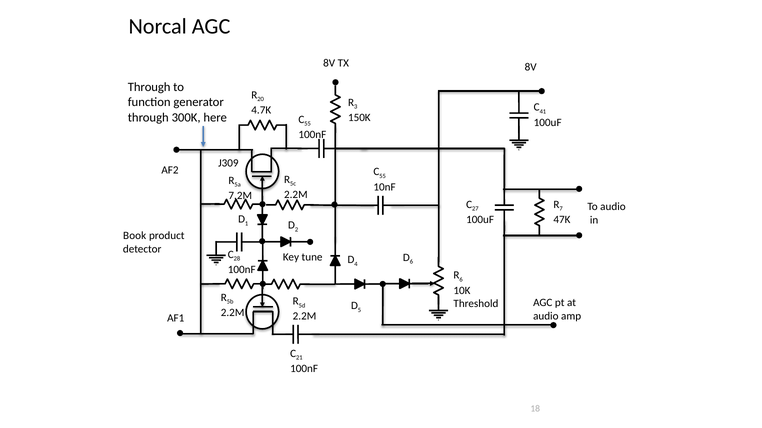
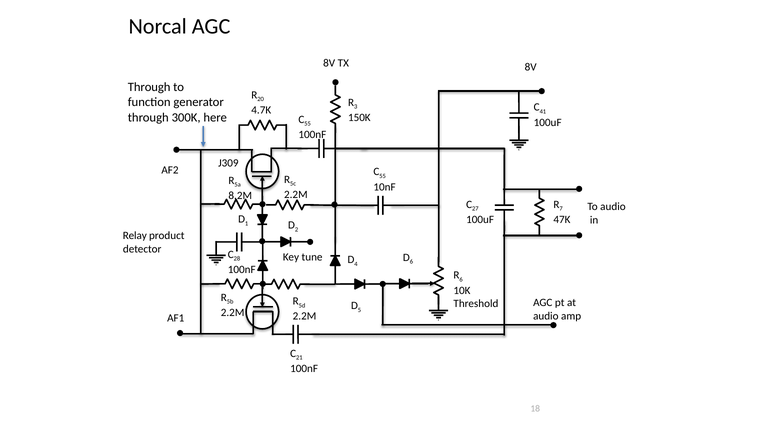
7.2M: 7.2M -> 8.2M (240, 196)
Book: Book -> Relay (135, 236)
